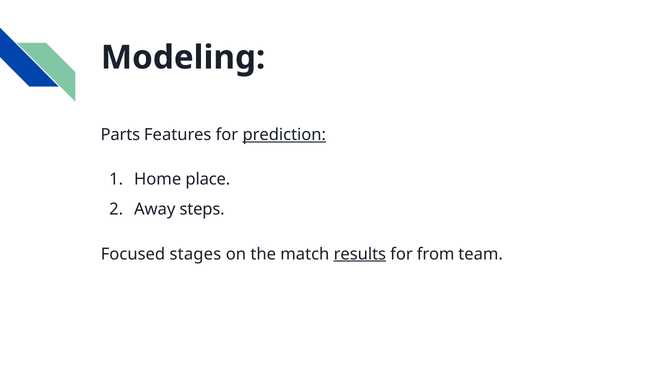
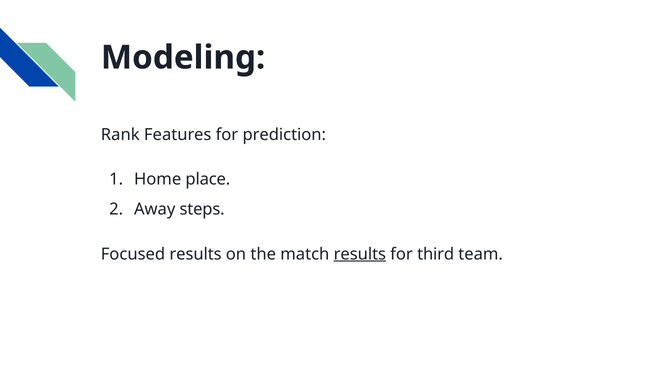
Parts: Parts -> Rank (120, 135)
prediction underline: present -> none (284, 135)
Focused stages: stages -> results (196, 254)
from: from -> third (436, 254)
